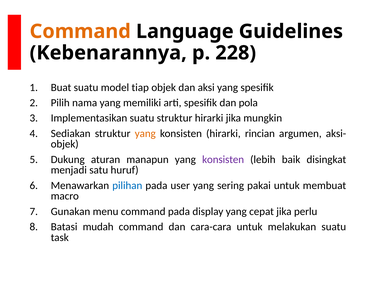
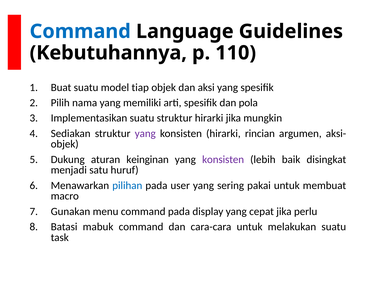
Command colour: orange -> blue (80, 31)
Kebenarannya: Kebenarannya -> Kebutuhannya (108, 53)
228: 228 -> 110 (236, 53)
yang colour: orange -> purple (145, 133)
manapun: manapun -> keinginan (148, 159)
mudah: mudah -> mabuk (98, 227)
